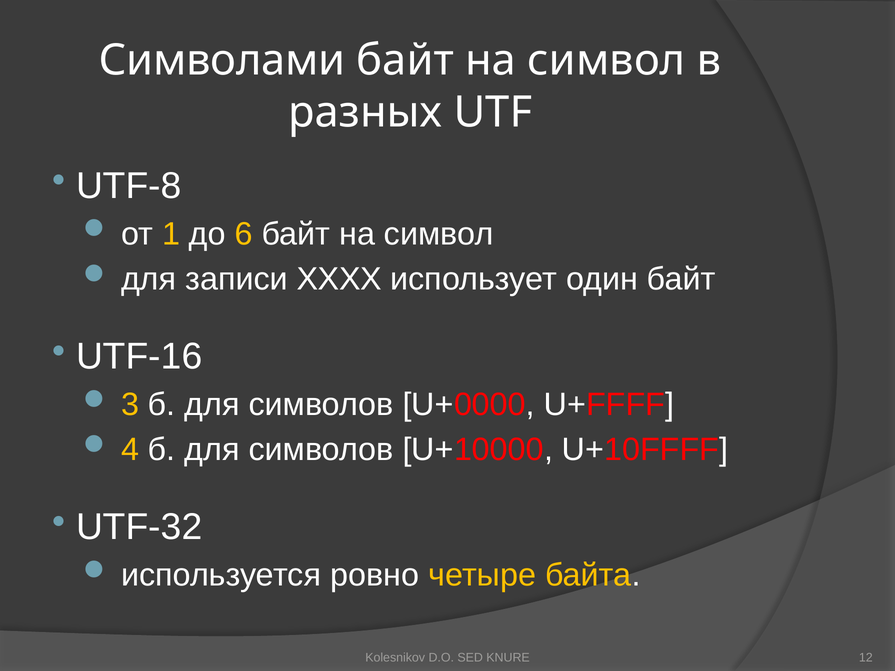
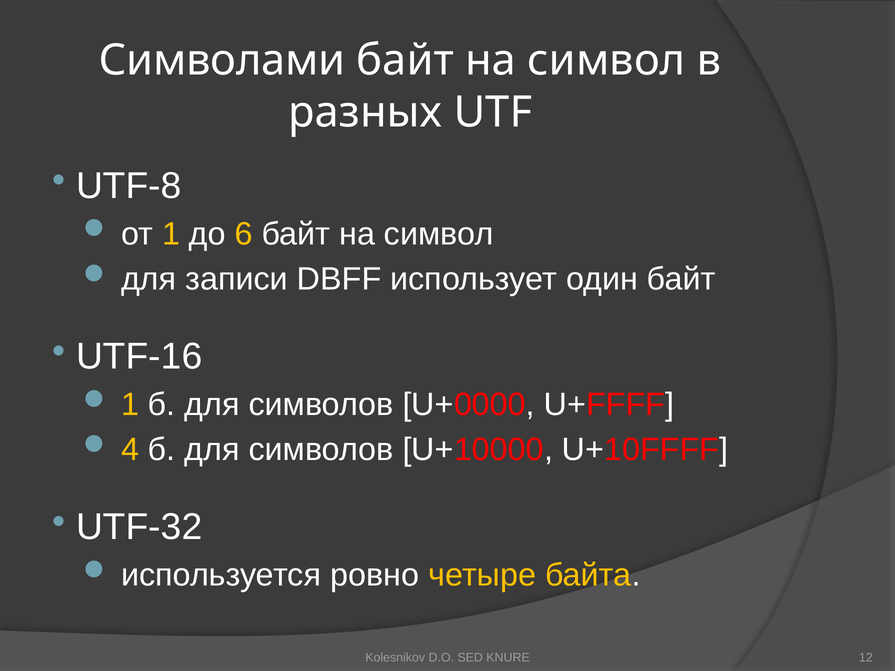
XXXX: XXXX -> DBFF (339, 279)
3: 3 -> 1 (130, 405)
